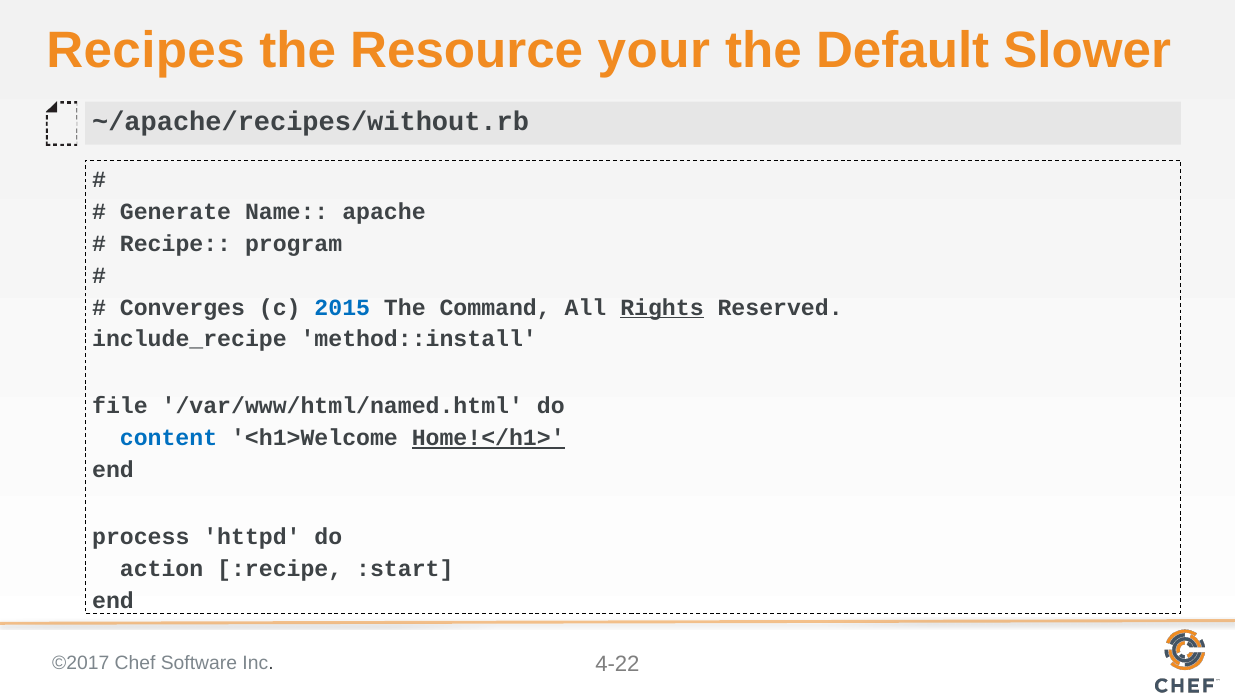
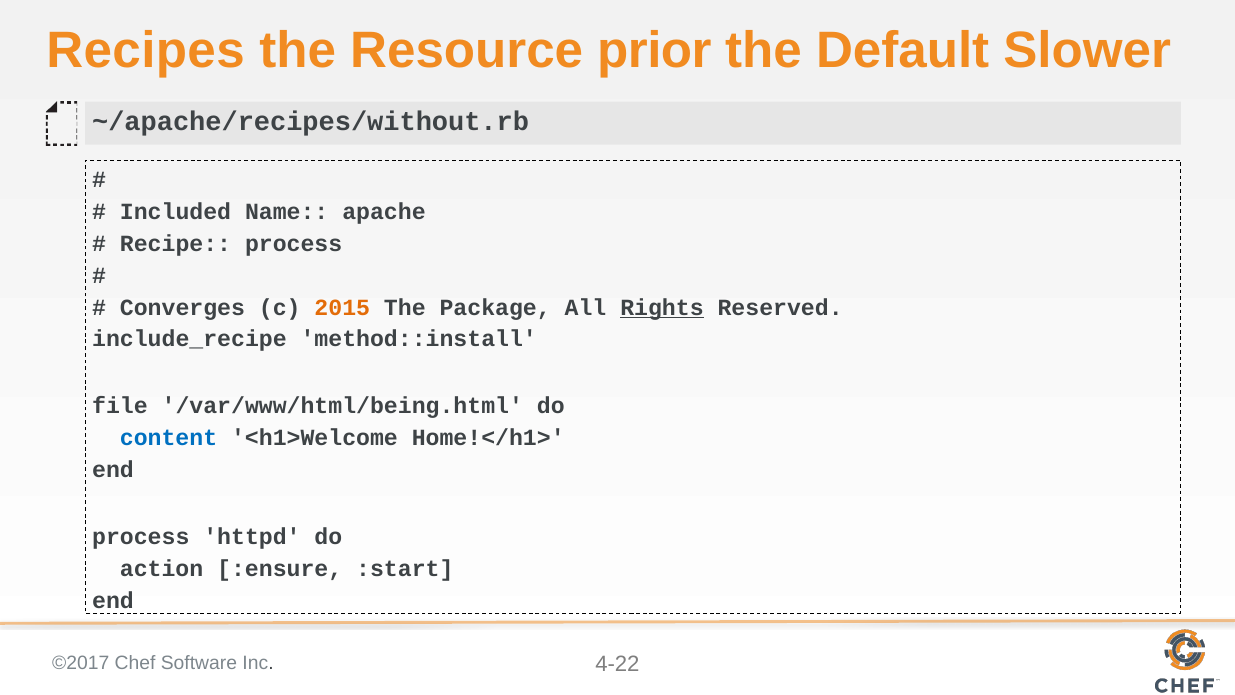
your: your -> prior (654, 50)
Generate: Generate -> Included (176, 212)
Recipe program: program -> process (294, 243)
2015 colour: blue -> orange (342, 307)
Command: Command -> Package (495, 307)
/var/www/html/named.html: /var/www/html/named.html -> /var/www/html/being.html (342, 406)
Home!</h1> underline: present -> none (488, 438)
:recipe: :recipe -> :ensure (280, 568)
